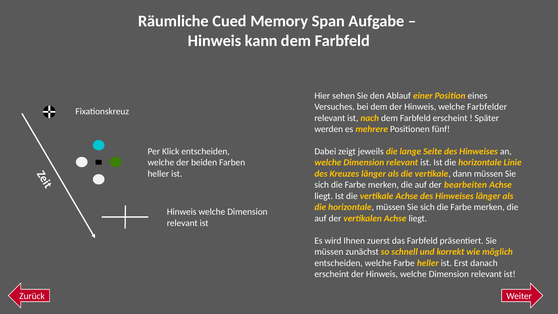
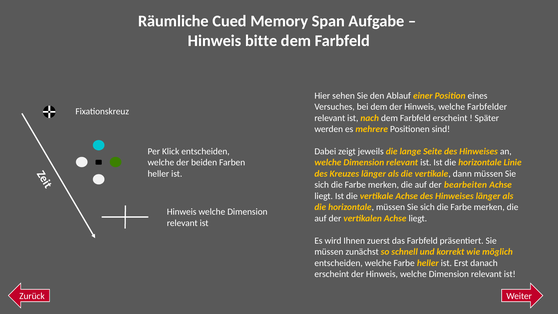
kann: kann -> bitte (261, 41)
fünf: fünf -> sind (441, 129)
